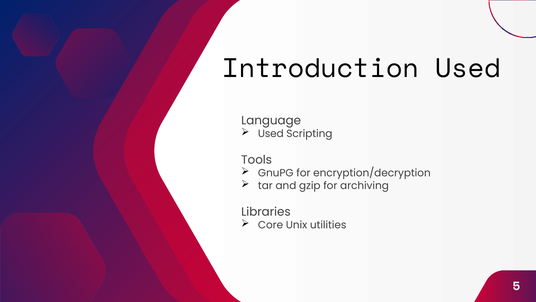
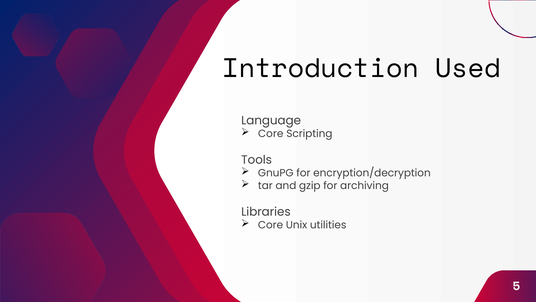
Used: Used -> Core (271, 134)
